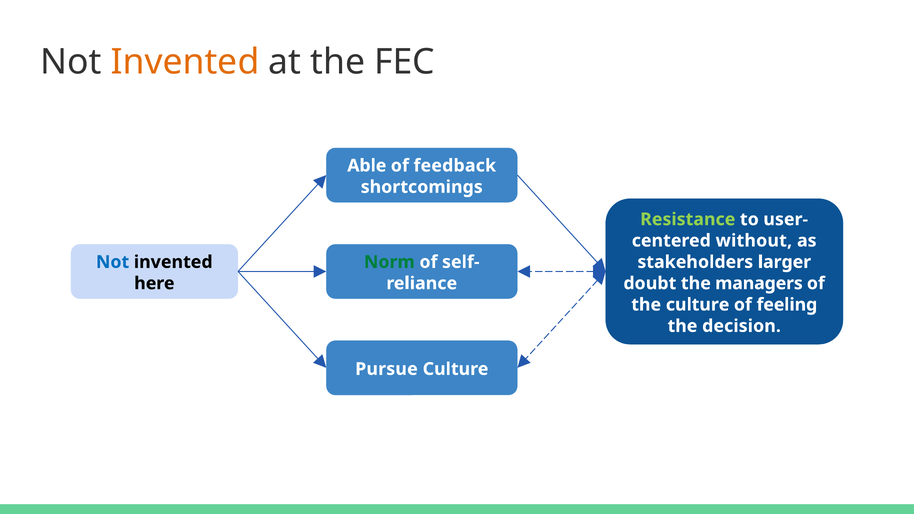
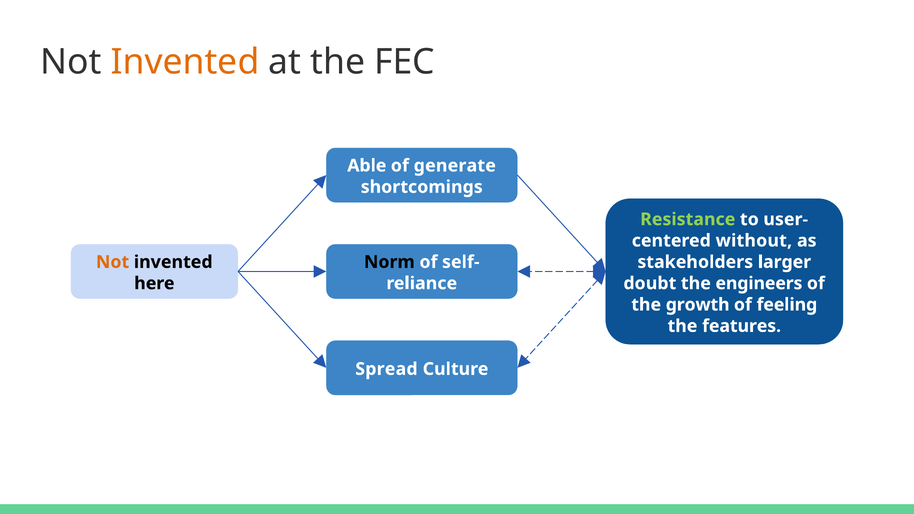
feedback: feedback -> generate (455, 166)
Not colour: blue -> orange (113, 262)
Norm colour: green -> black (389, 262)
managers: managers -> engineers (759, 283)
the culture: culture -> growth (698, 305)
decision: decision -> features (742, 326)
Pursue: Pursue -> Spread (386, 369)
